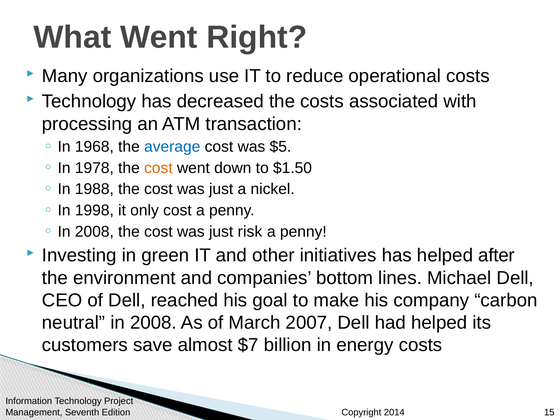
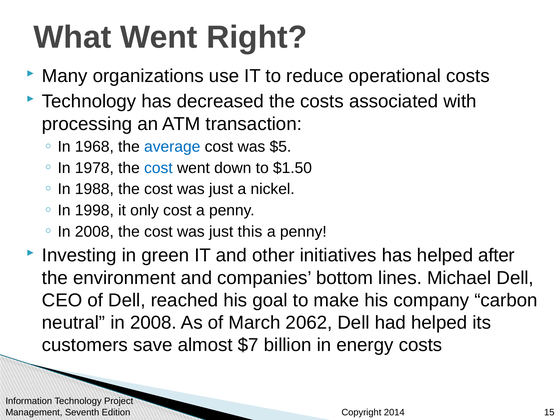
cost colour: orange -> blue (158, 168)
risk: risk -> this (250, 232)
2007: 2007 -> 2062 (309, 323)
